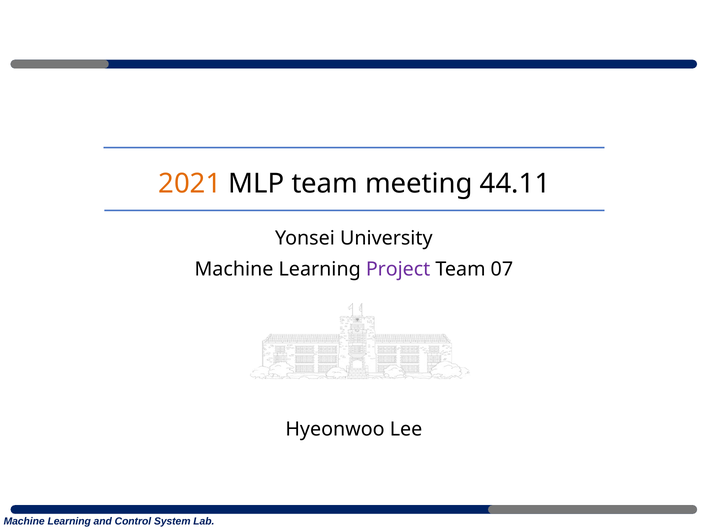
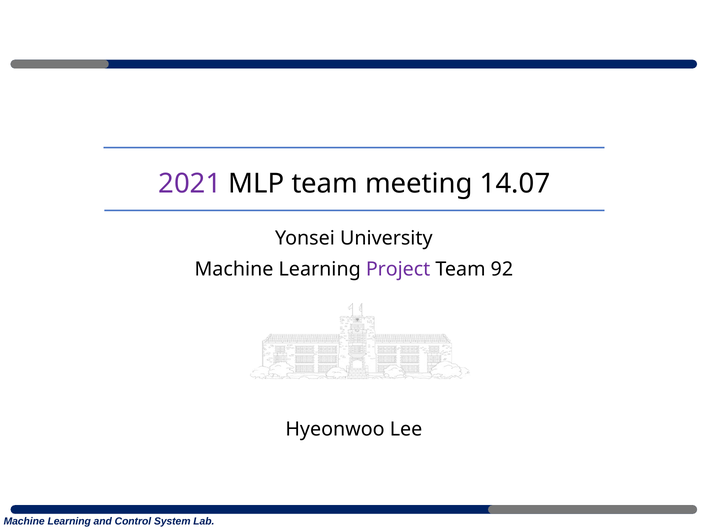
2021 colour: orange -> purple (190, 183)
44.11: 44.11 -> 14.07 (515, 183)
07: 07 -> 92 (502, 269)
